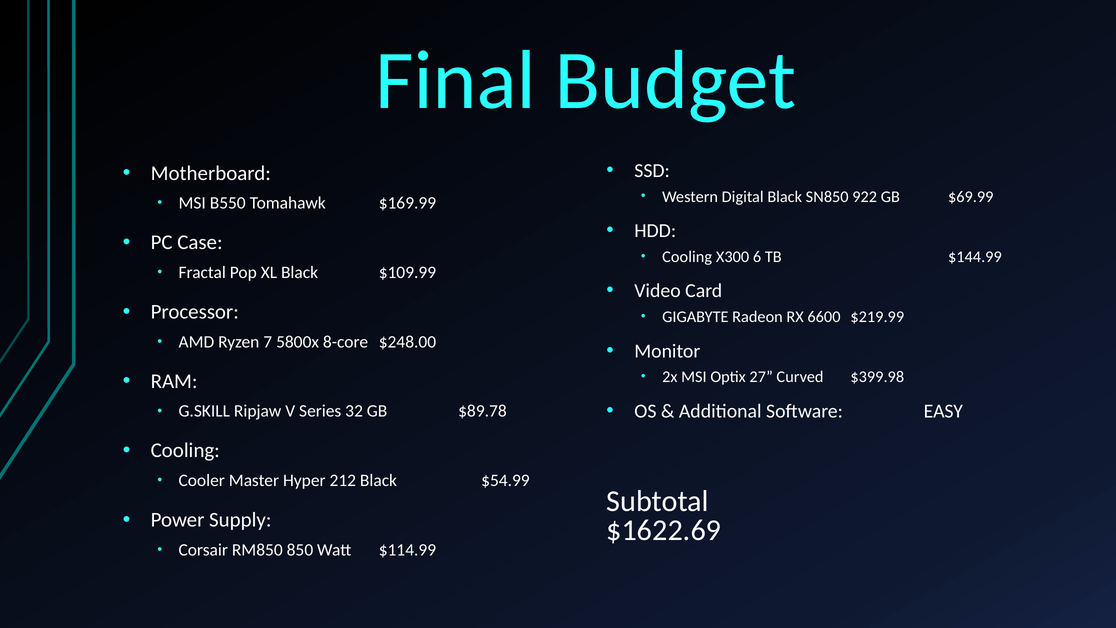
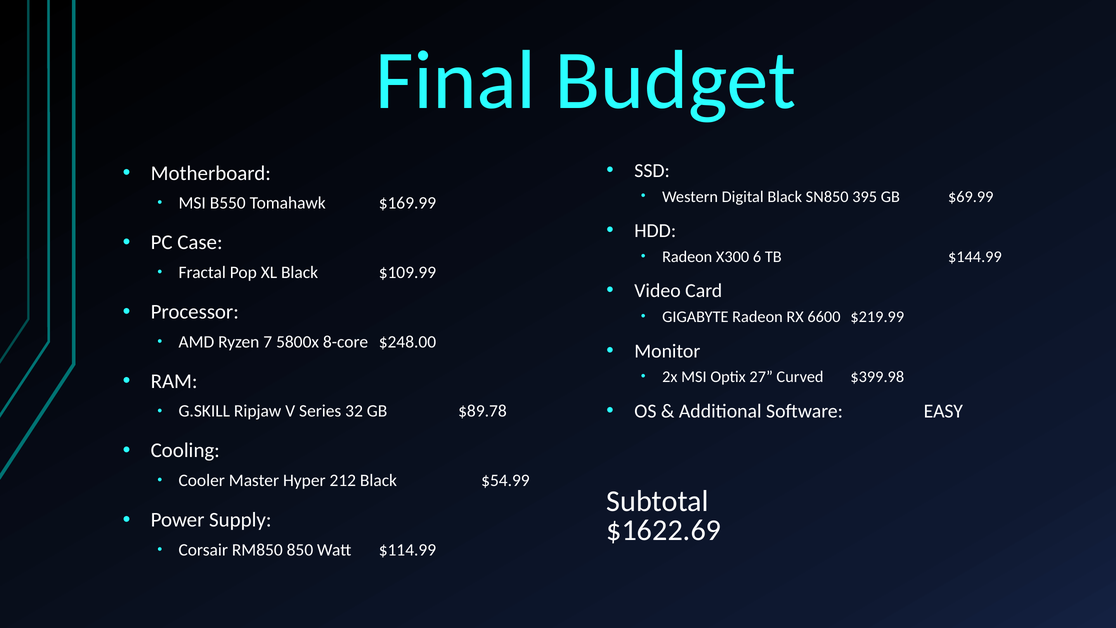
922: 922 -> 395 (865, 197)
Cooling: Cooling -> Radeon (687, 257)
